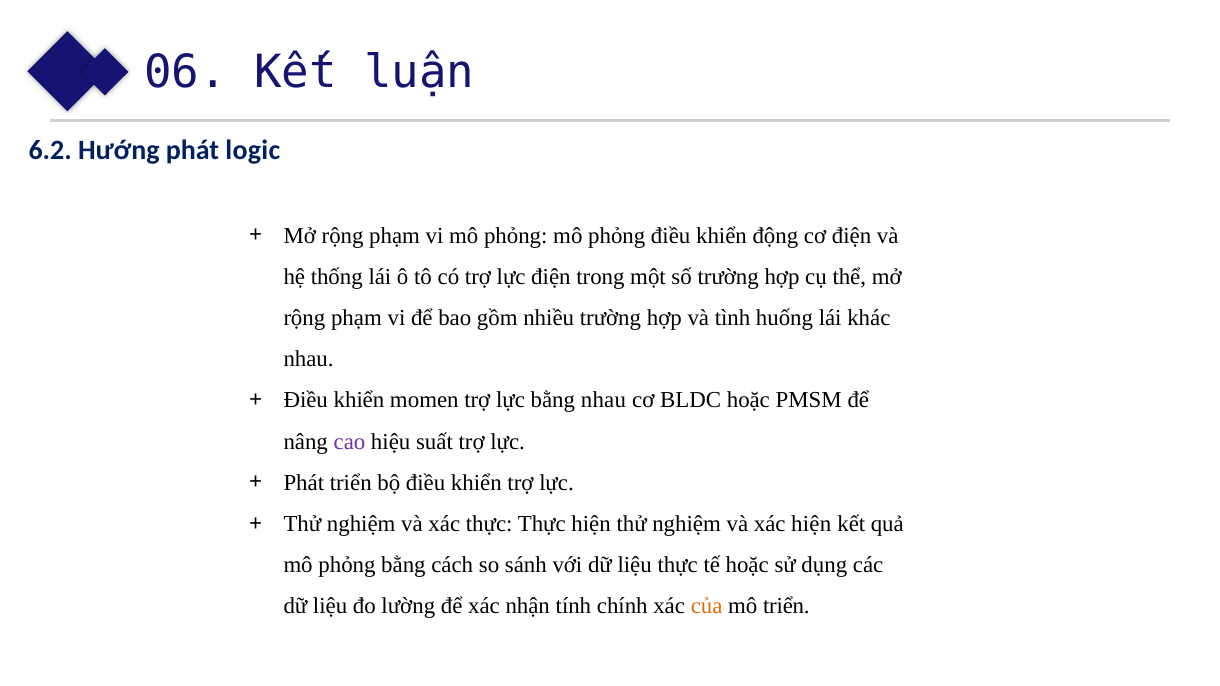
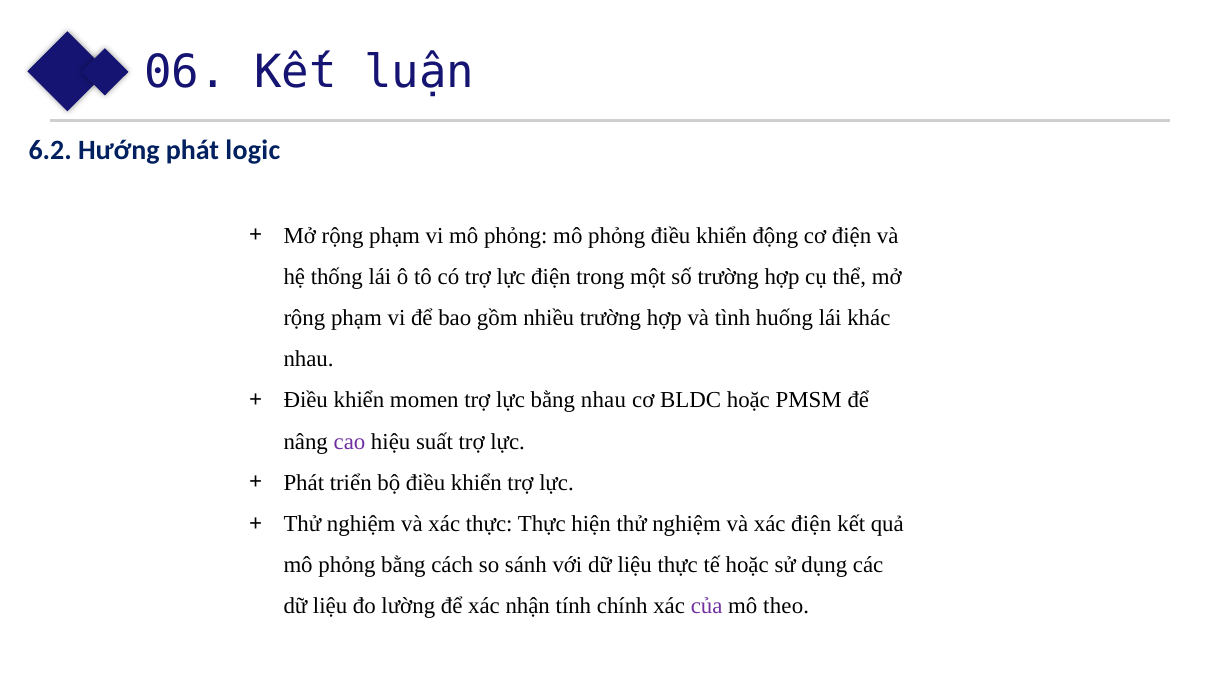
xác hiện: hiện -> điện (811, 524)
của colour: orange -> purple (707, 606)
mô triển: triển -> theo (786, 606)
